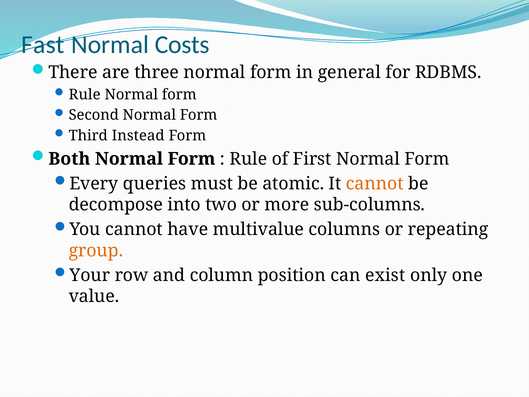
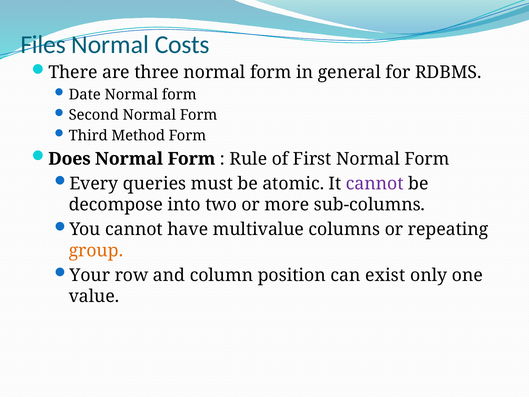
Fast: Fast -> Files (43, 45)
Rule: Rule -> Date (85, 94)
Instead: Instead -> Method (138, 136)
Both: Both -> Does (69, 159)
cannot colour: orange -> purple (375, 183)
